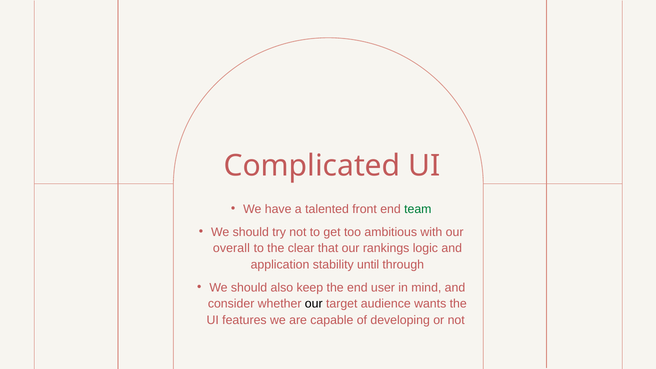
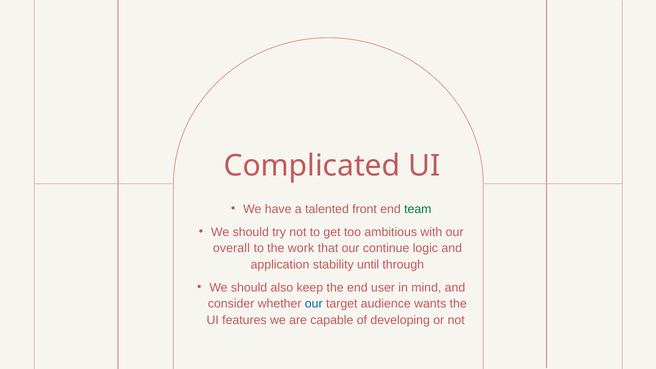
clear: clear -> work (301, 248)
rankings: rankings -> continue (386, 248)
our colour: black -> blue (314, 304)
